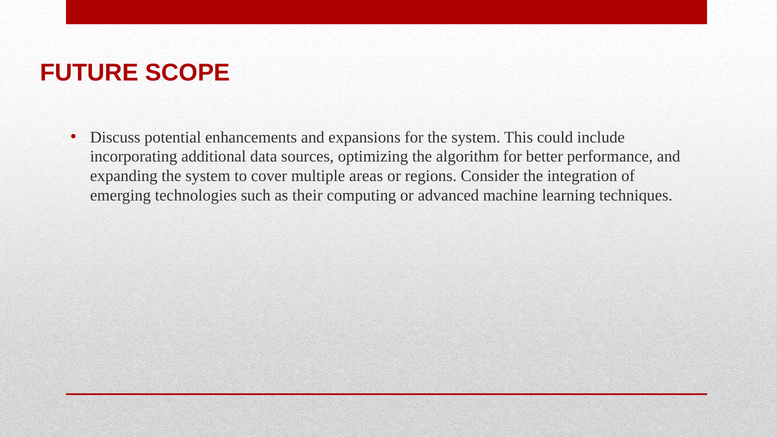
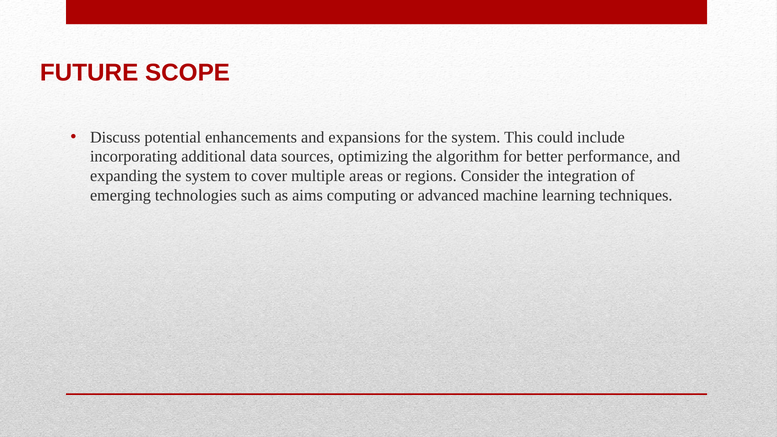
their: their -> aims (307, 196)
